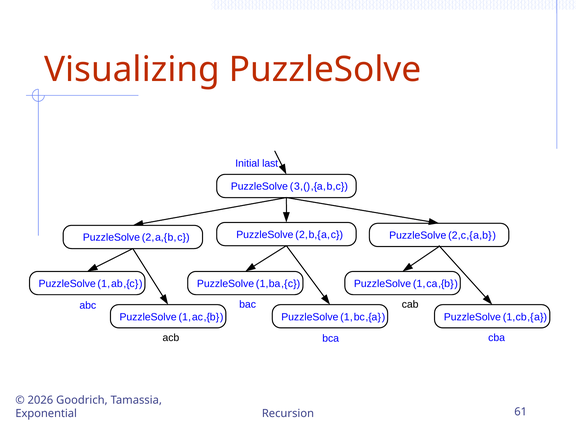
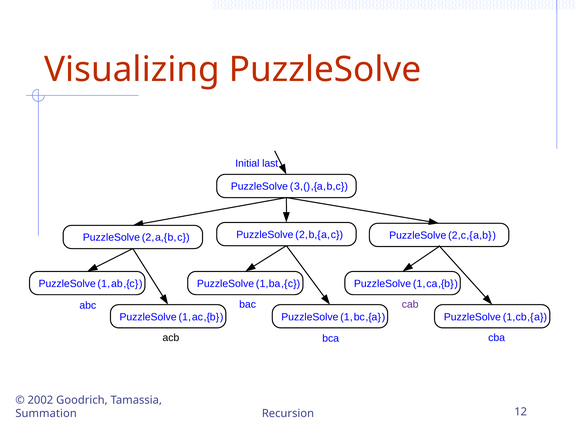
cab colour: black -> purple (410, 305)
2026: 2026 -> 2002 (40, 400)
Exponential: Exponential -> Summation (46, 414)
61: 61 -> 12 (521, 412)
